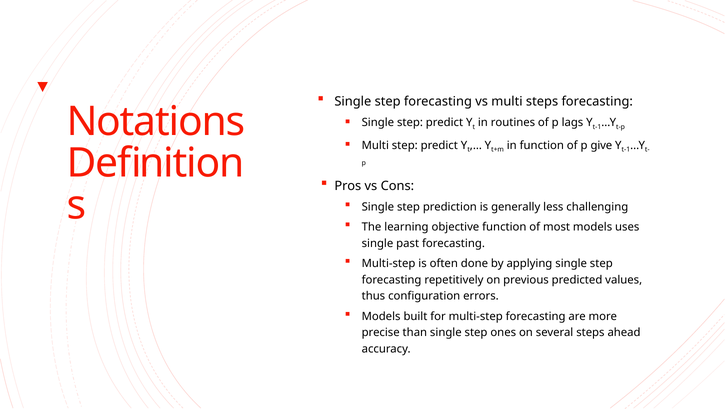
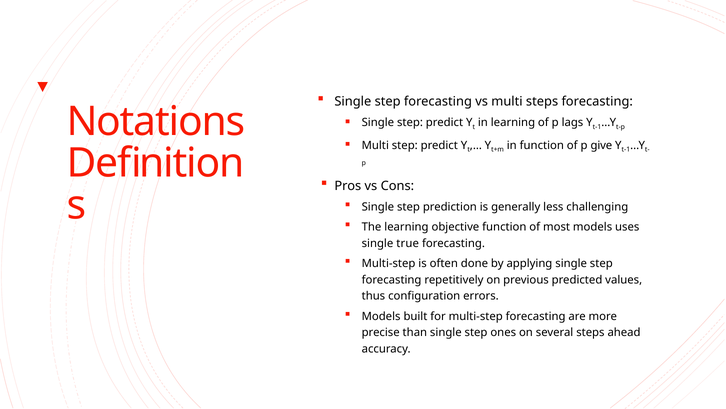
in routines: routines -> learning (513, 123)
past: past -> true (408, 243)
